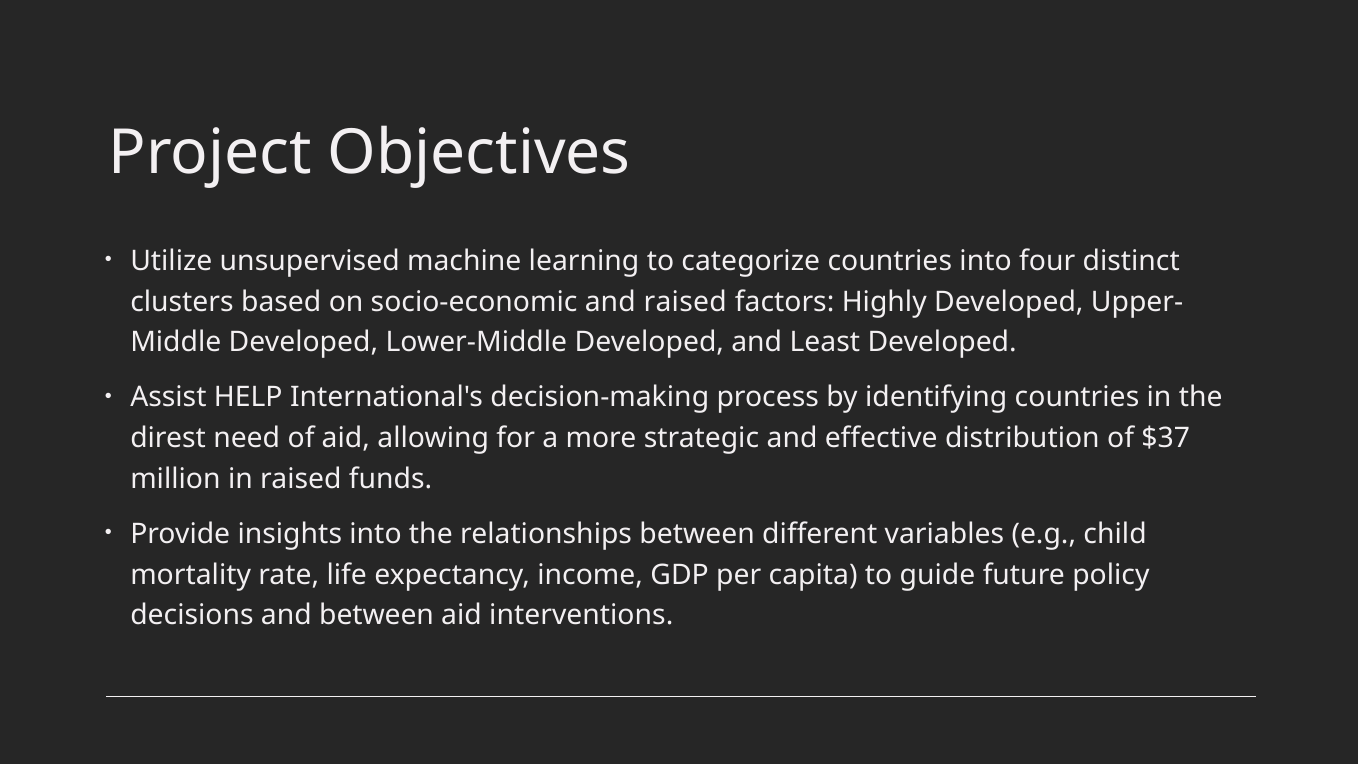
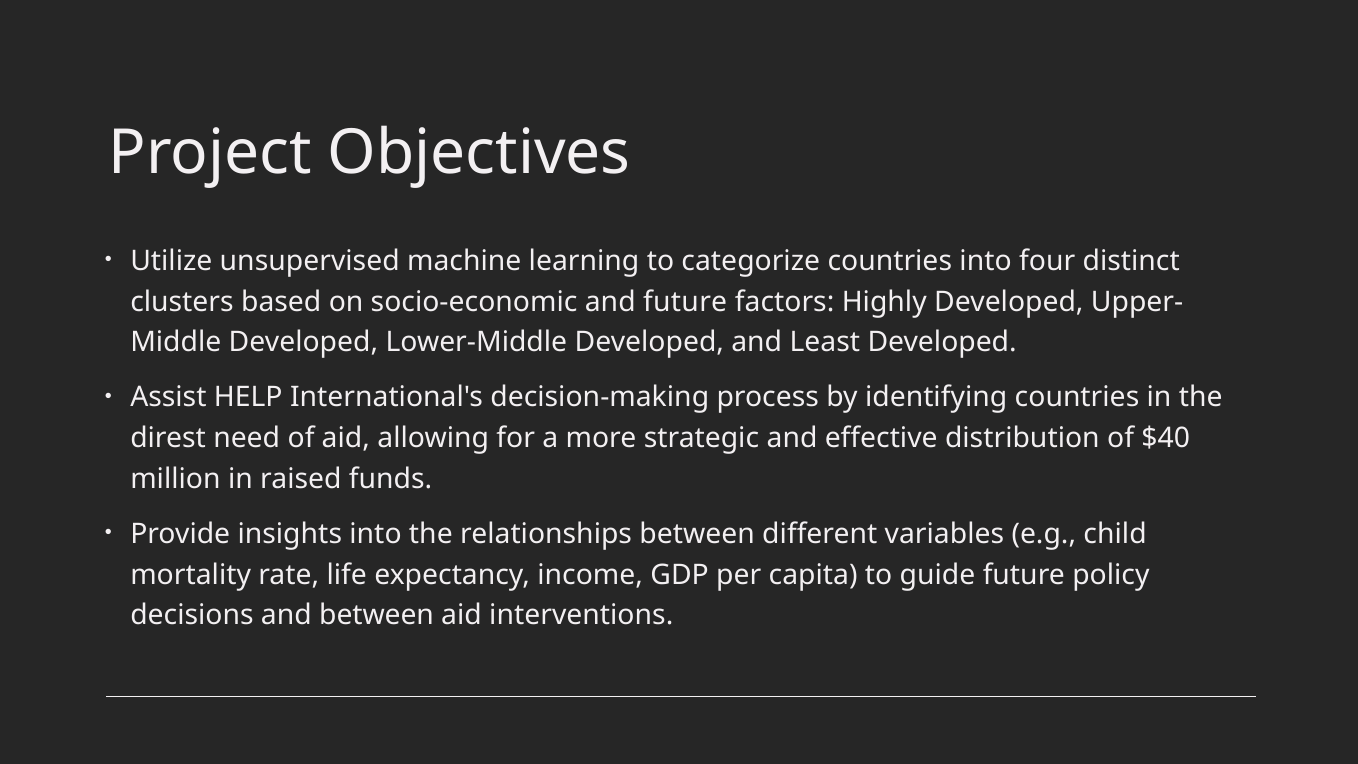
and raised: raised -> future (685, 302)
$37: $37 -> $40 (1166, 438)
